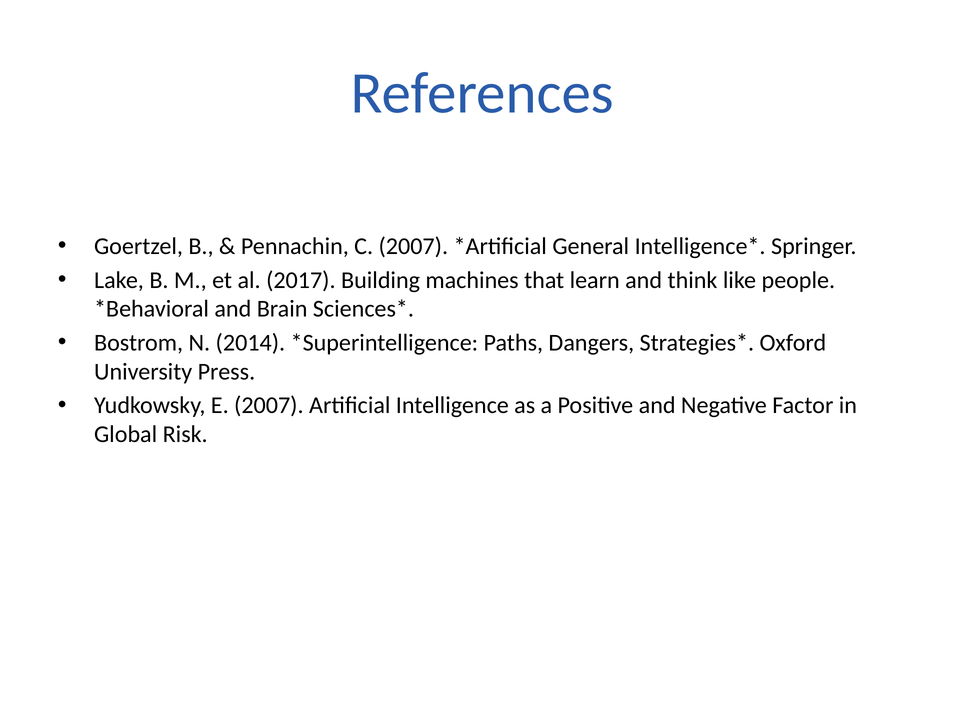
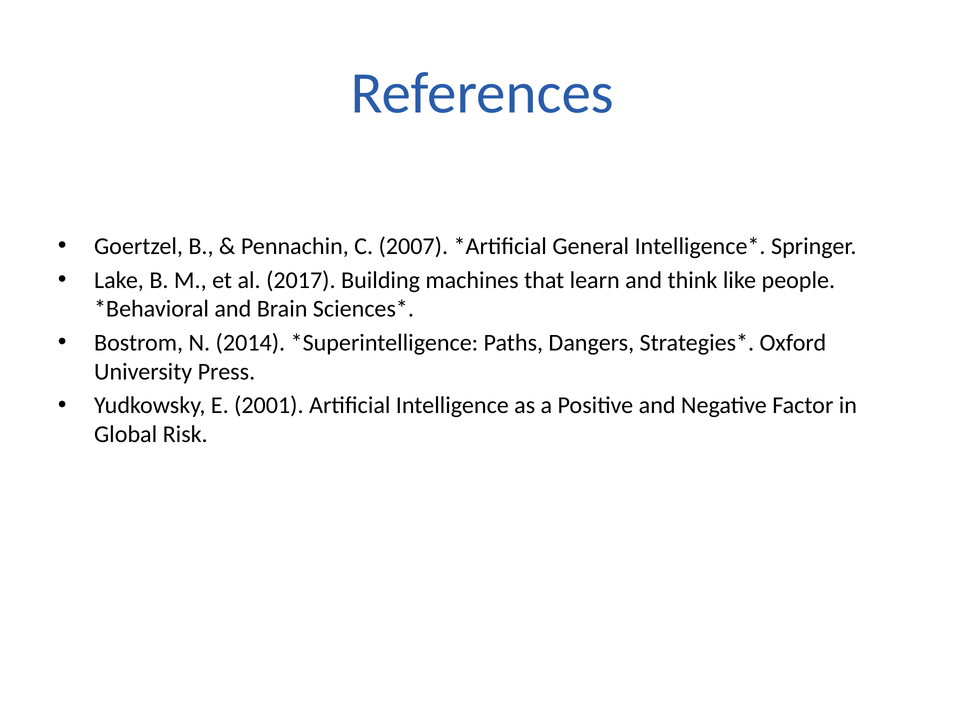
E 2007: 2007 -> 2001 (269, 405)
